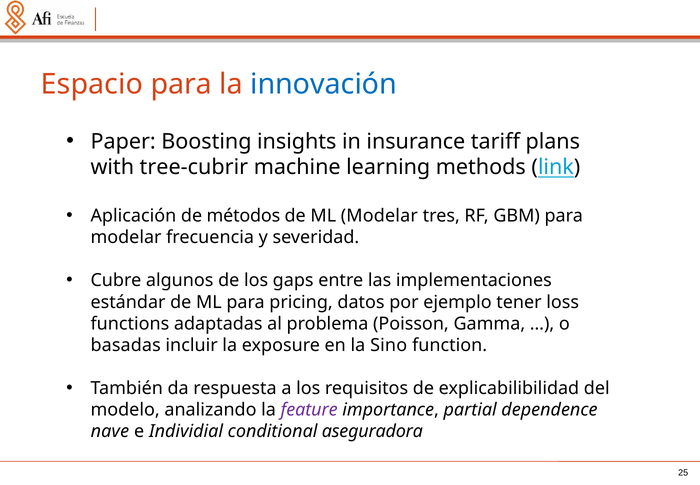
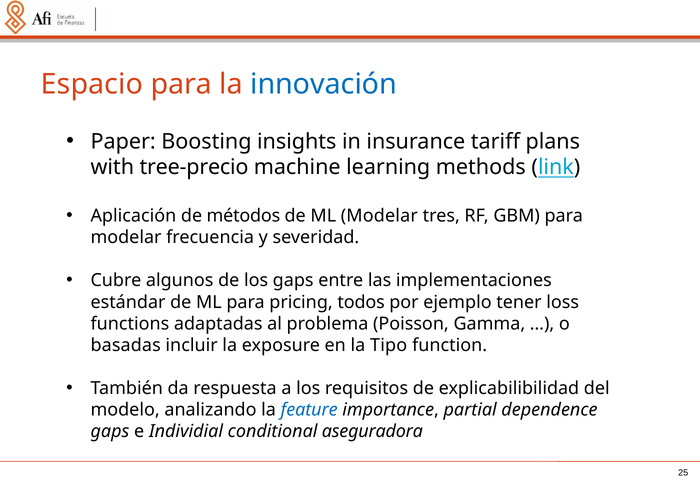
tree-cubrir: tree-cubrir -> tree-precio (194, 167)
datos: datos -> todos (361, 302)
Sino: Sino -> Tipo (389, 345)
feature colour: purple -> blue (309, 410)
nave: nave -> gaps (110, 431)
